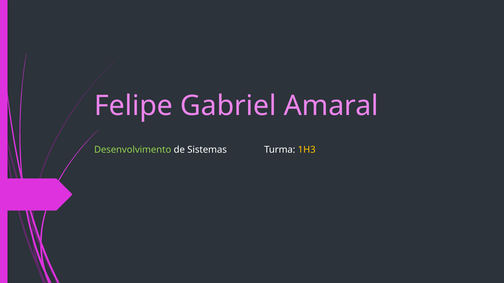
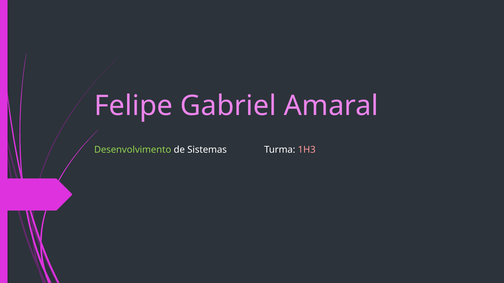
1H3 colour: yellow -> pink (307, 150)
